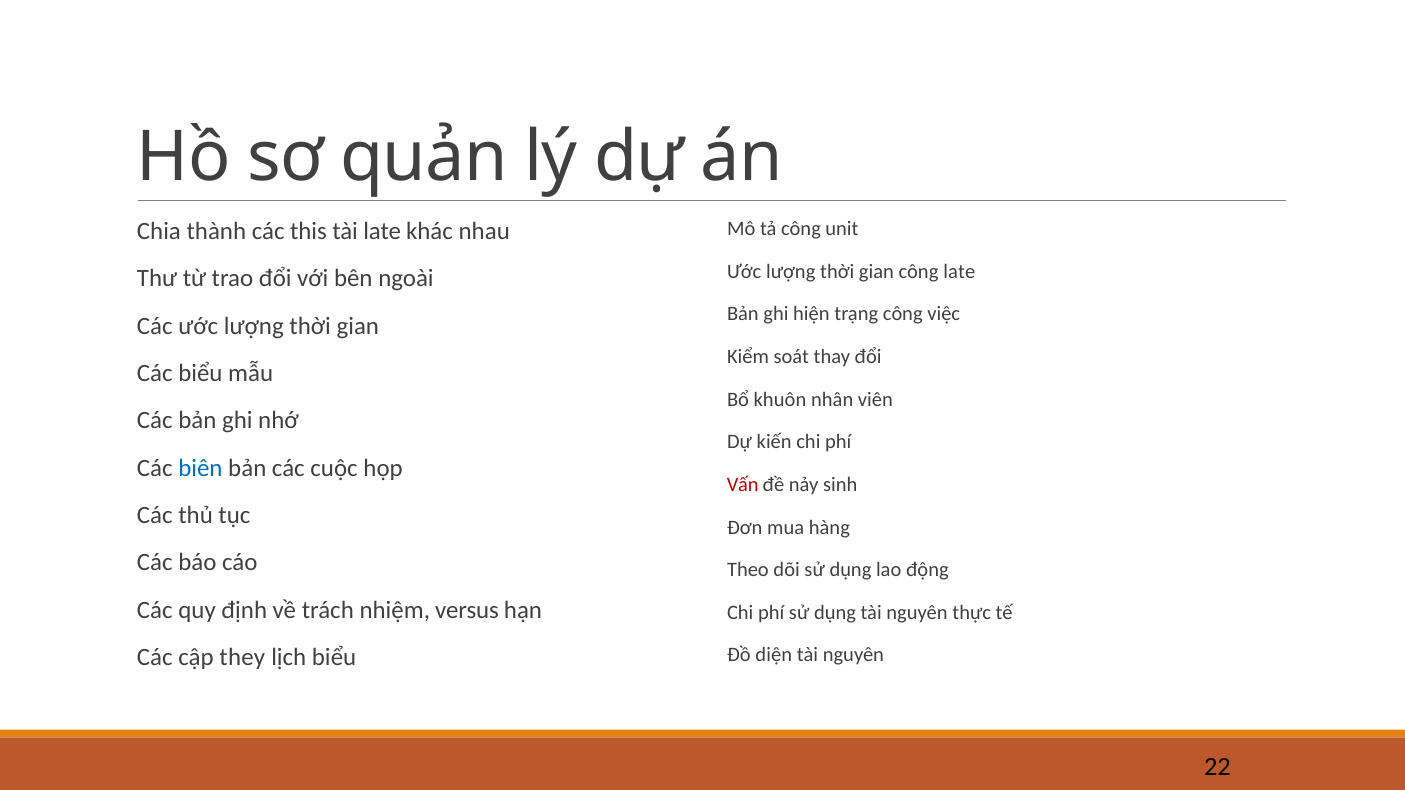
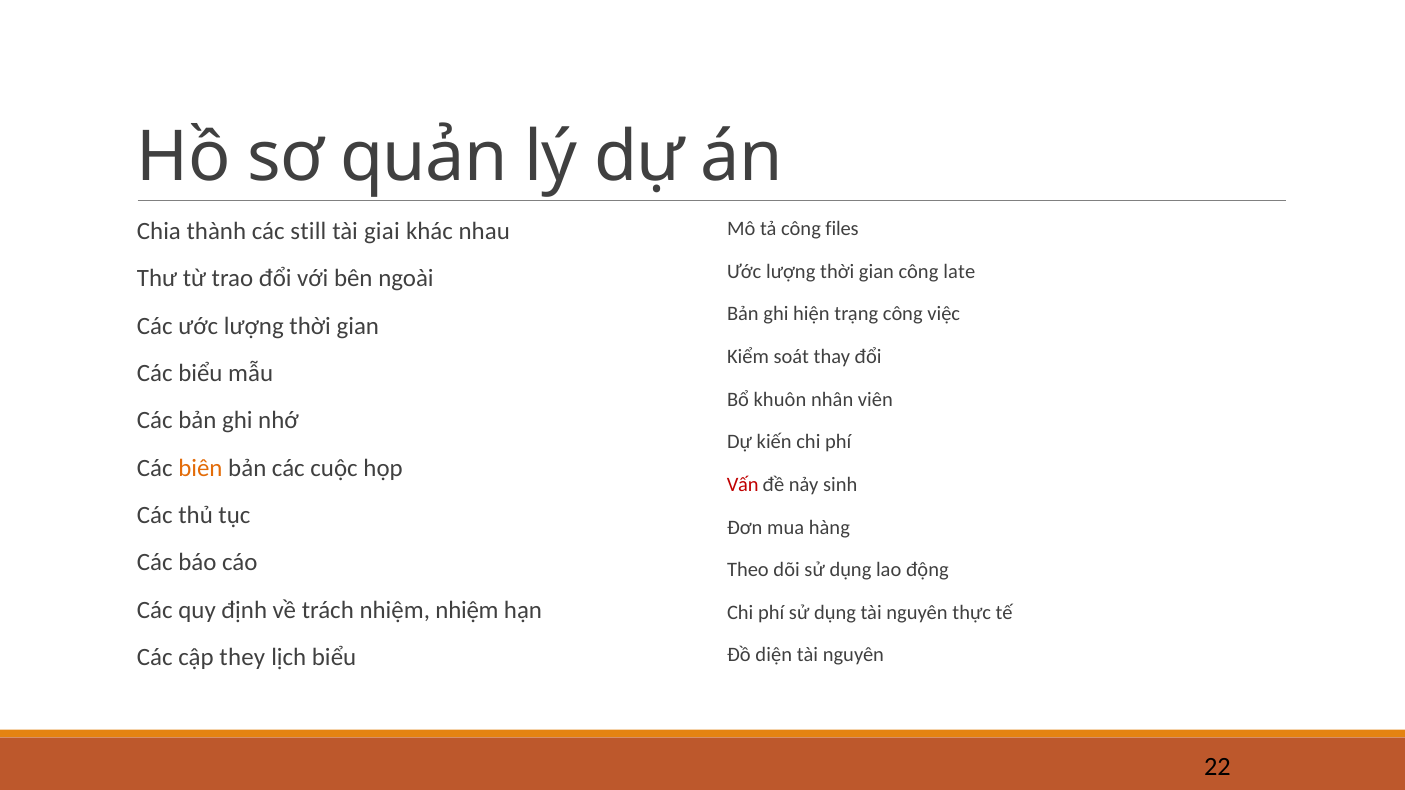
unit: unit -> files (842, 229)
this: this -> still (308, 231)
tài late: late -> giai (382, 231)
biên colour: blue -> orange (200, 468)
nhiệm versus: versus -> nhiệm (467, 610)
